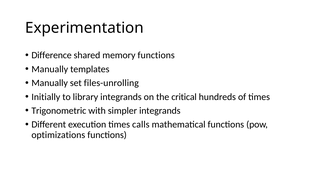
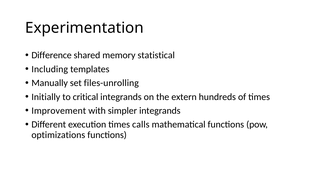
memory functions: functions -> statistical (156, 55)
Manually: Manually -> Including (50, 69)
library: library -> critical (86, 97)
critical: critical -> extern (184, 97)
Trigonometric: Trigonometric -> Improvement (59, 111)
